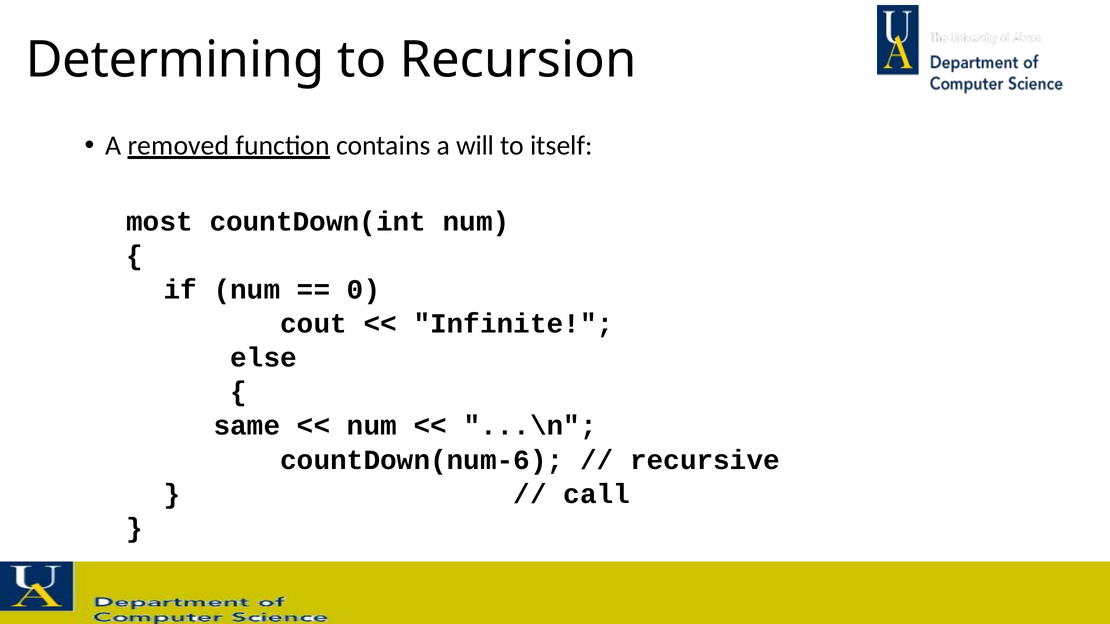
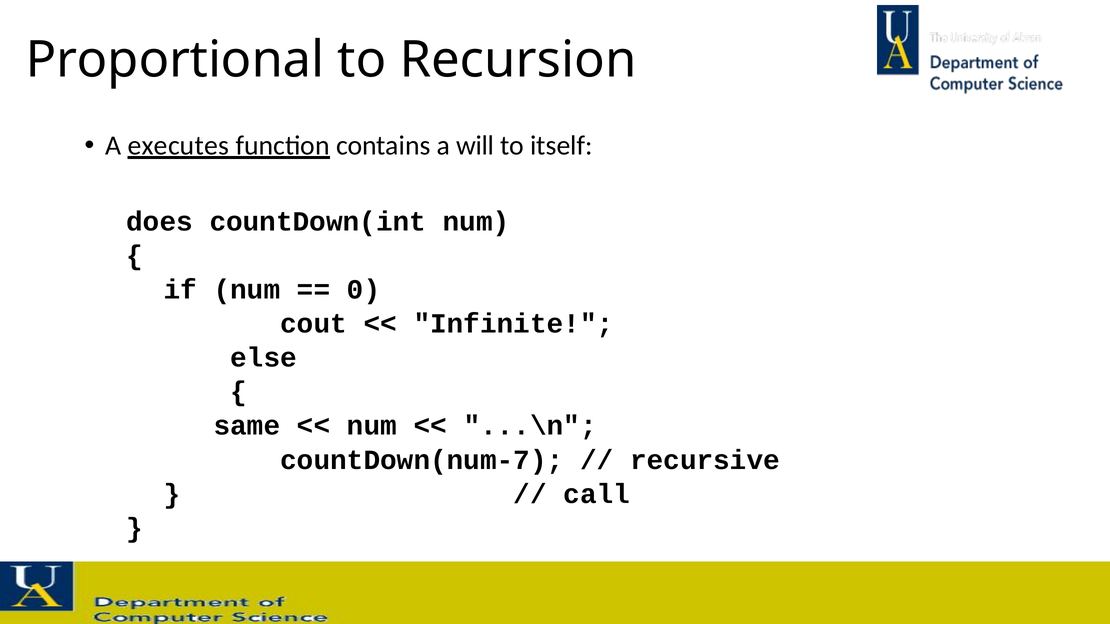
Determining: Determining -> Proportional (175, 60)
removed: removed -> executes (178, 146)
most: most -> does (160, 222)
countDown(num-6: countDown(num-6 -> countDown(num-7 (422, 460)
